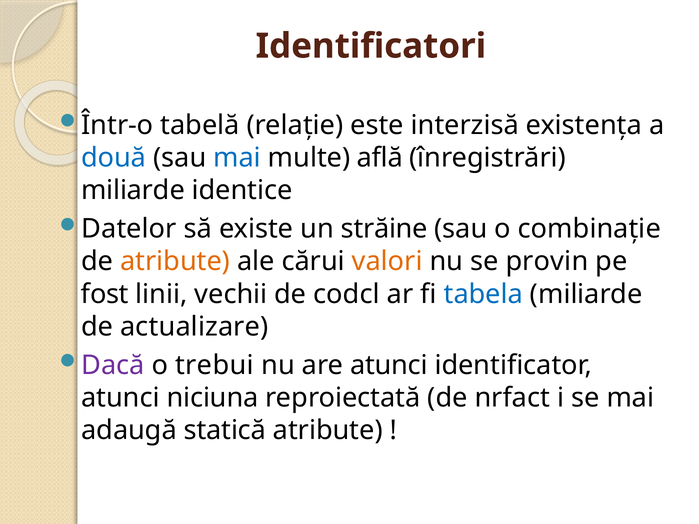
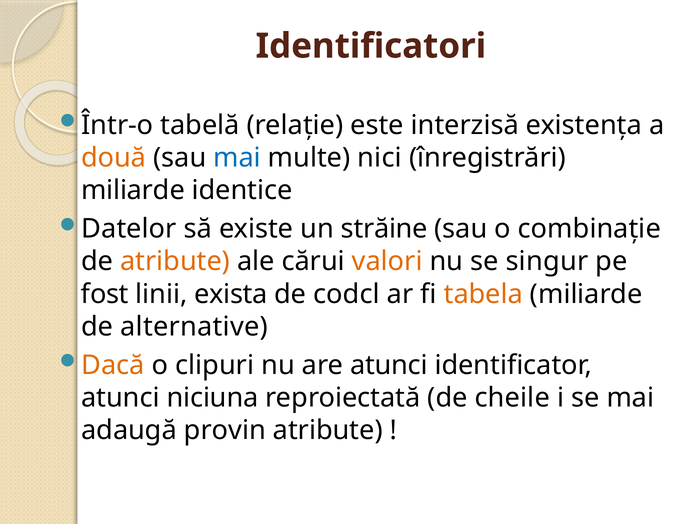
două colour: blue -> orange (114, 158)
află: află -> nici (380, 158)
provin: provin -> singur (547, 262)
vechii: vechii -> exista (231, 294)
tabela colour: blue -> orange (483, 294)
actualizare: actualizare -> alternative (194, 327)
Dacă colour: purple -> orange (113, 365)
trebui: trebui -> clipuri (215, 365)
nrfact: nrfact -> cheile (512, 398)
statică: statică -> provin (225, 431)
